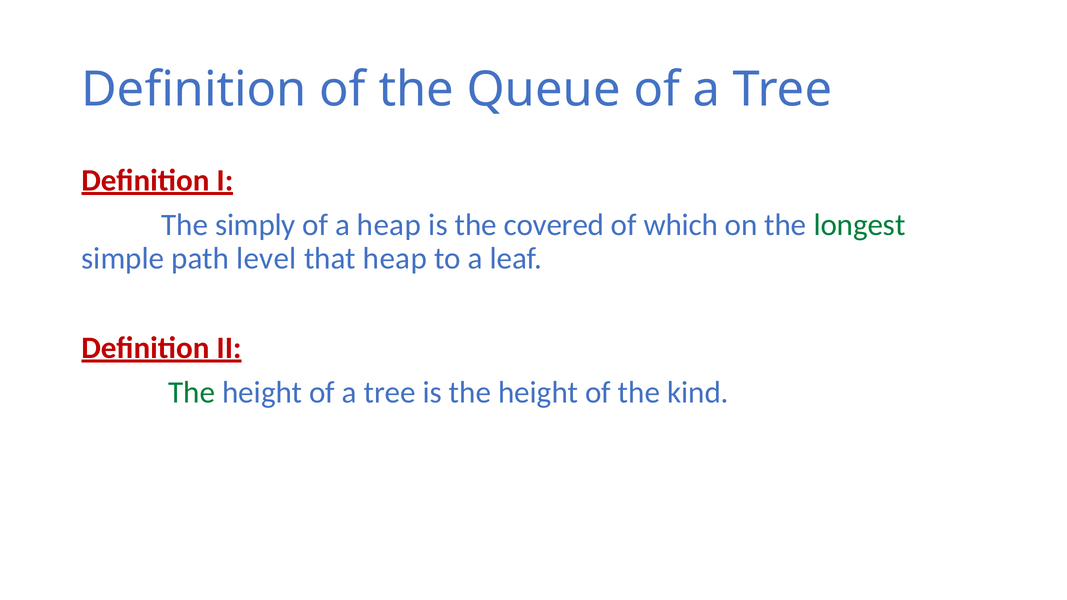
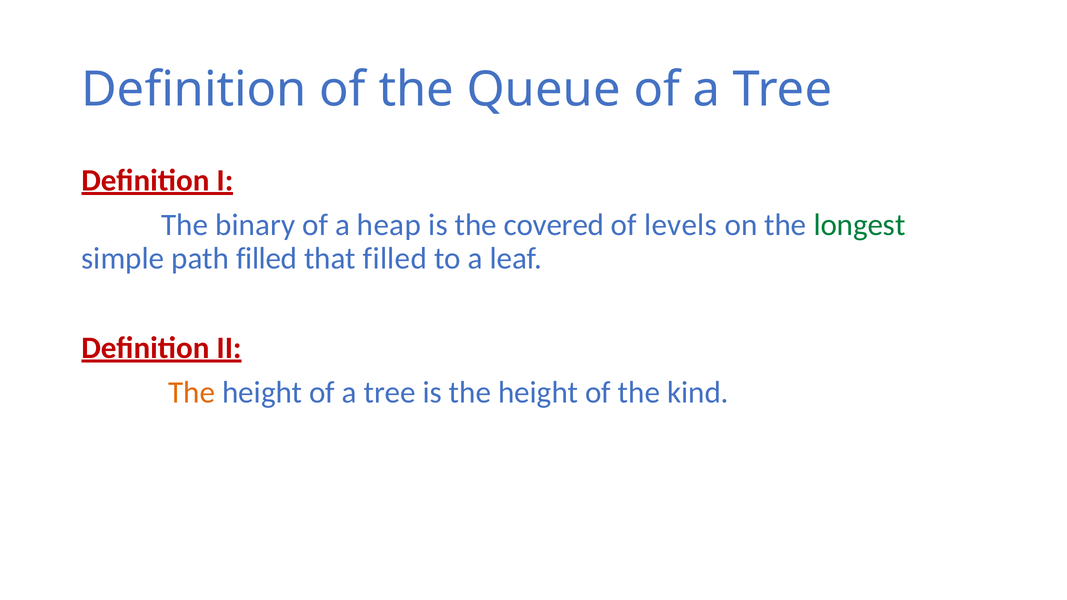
simply: simply -> binary (255, 225)
which: which -> levels (681, 225)
path level: level -> filled (267, 259)
that heap: heap -> filled (395, 259)
The colour: green -> orange (192, 393)
